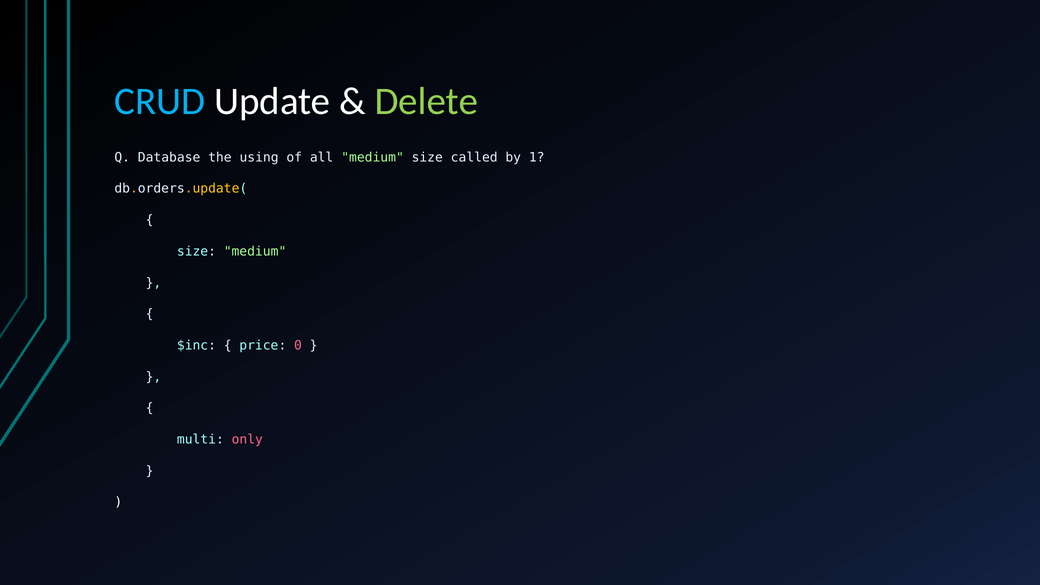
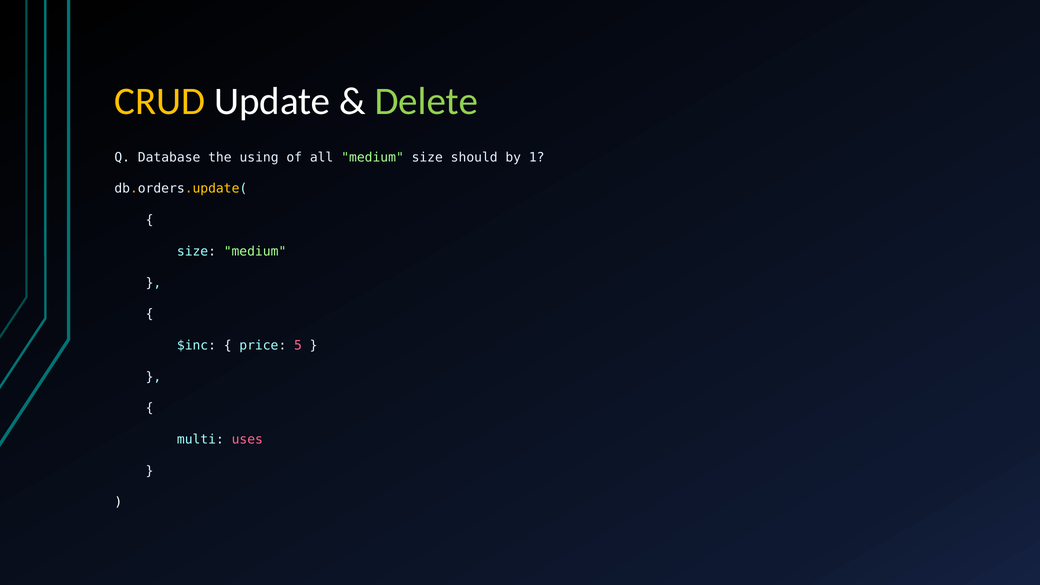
CRUD colour: light blue -> yellow (160, 101)
called: called -> should (474, 157)
0: 0 -> 5 (298, 346)
only: only -> uses (247, 440)
